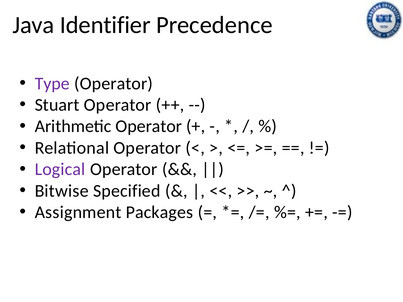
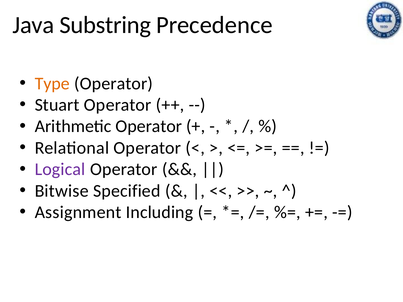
Identifier: Identifier -> Substring (105, 25)
Type colour: purple -> orange (52, 84)
Packages: Packages -> Including (160, 213)
